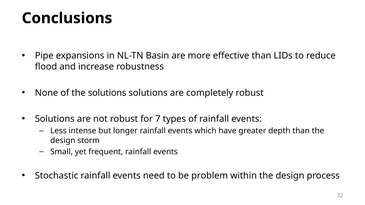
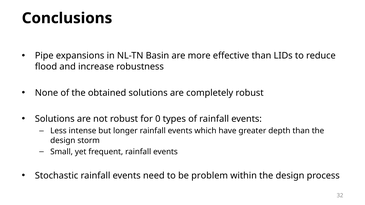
the solutions: solutions -> obtained (107, 93)
7: 7 -> 0 (158, 119)
